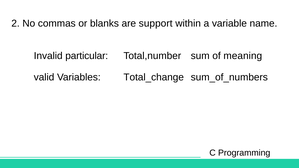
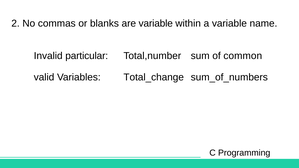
are support: support -> variable (156, 24)
meaning: meaning -> common (243, 56)
